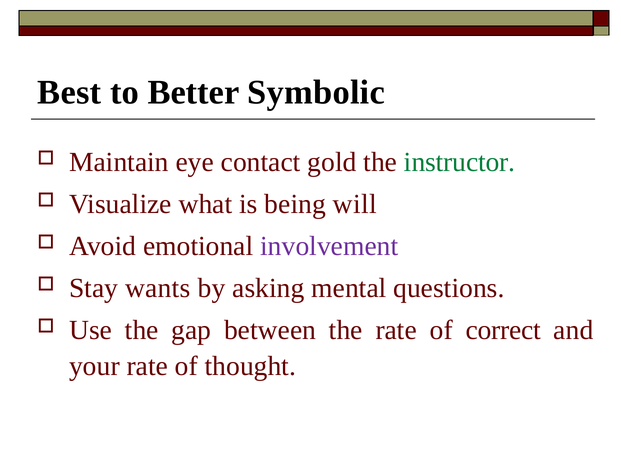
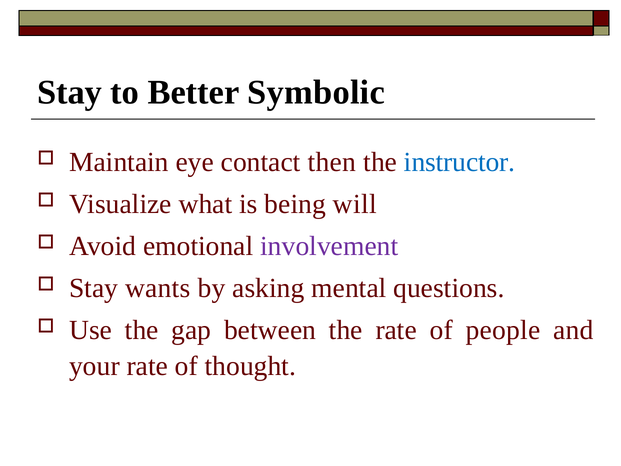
Best: Best -> Stay (70, 92)
gold: gold -> then (332, 162)
instructor colour: green -> blue (460, 162)
correct: correct -> people (503, 330)
